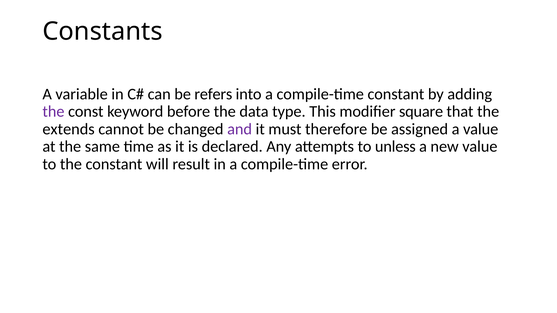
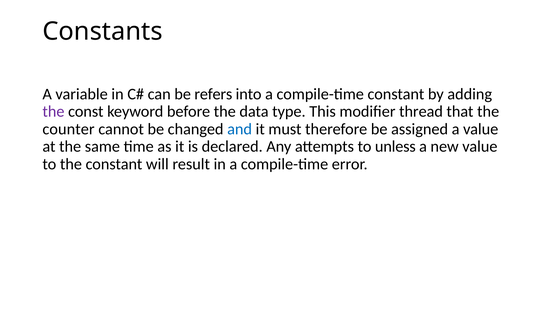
square: square -> thread (421, 112)
extends: extends -> counter (69, 129)
and colour: purple -> blue (240, 129)
